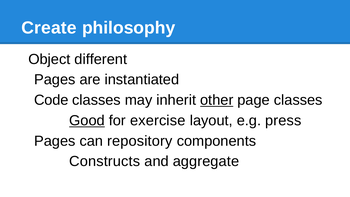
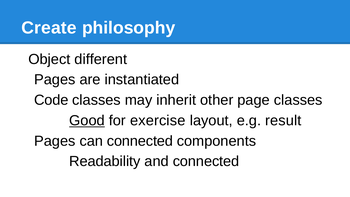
other underline: present -> none (217, 100)
press: press -> result (283, 120)
can repository: repository -> connected (140, 141)
Constructs: Constructs -> Readability (105, 161)
and aggregate: aggregate -> connected (206, 161)
